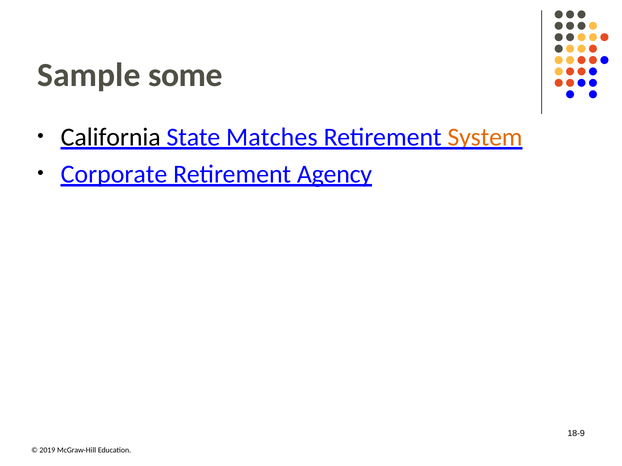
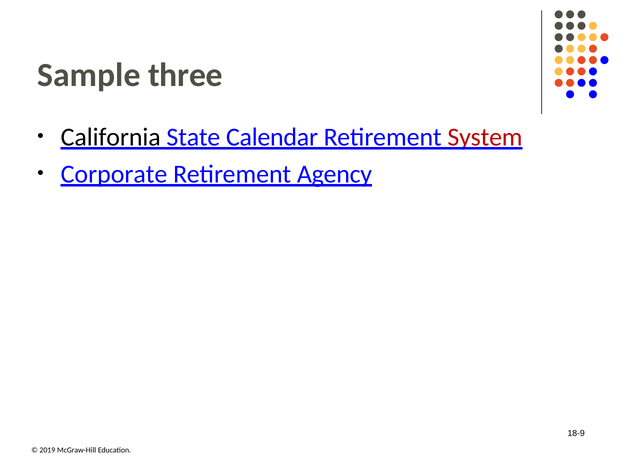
some: some -> three (185, 75)
Matches: Matches -> Calendar (272, 137)
System colour: orange -> red (485, 137)
